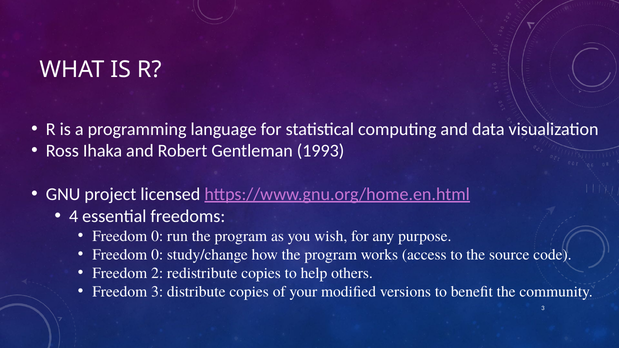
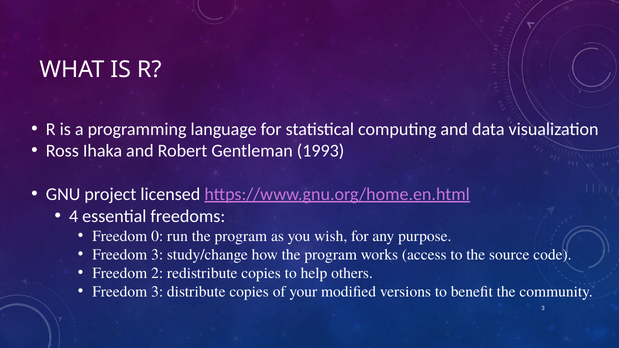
0: 0 -> 3 (157, 255)
